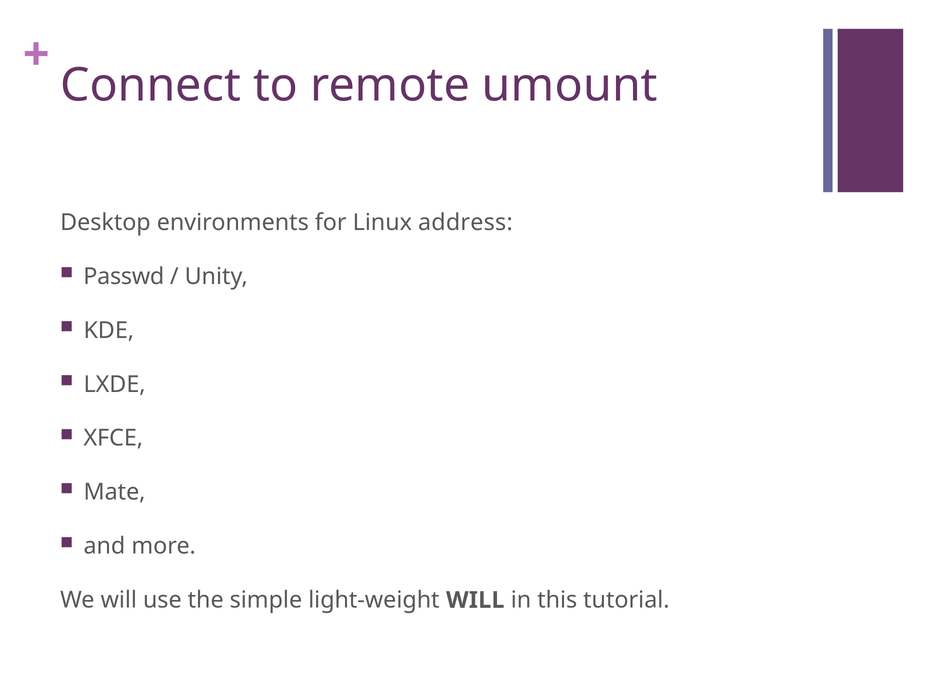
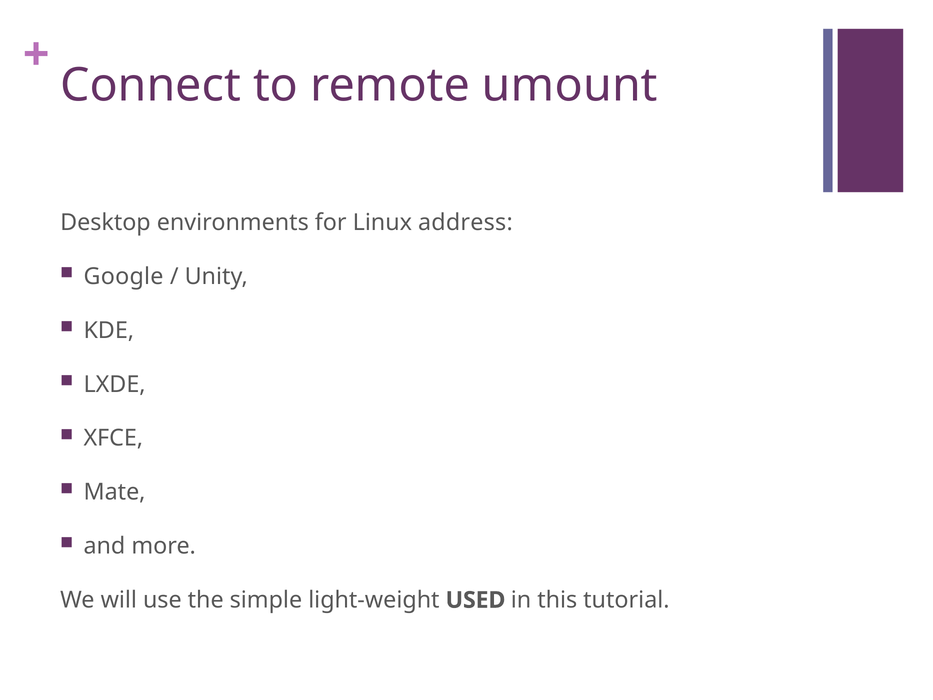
Passwd: Passwd -> Google (124, 276)
light-weight WILL: WILL -> USED (475, 600)
